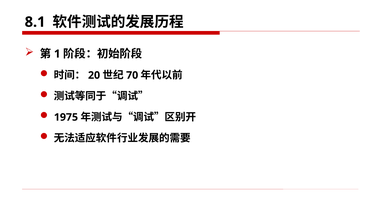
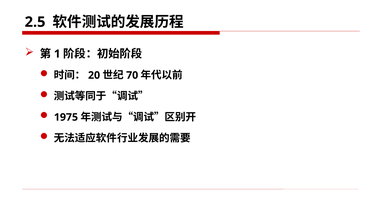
8.1: 8.1 -> 2.5 (35, 22)
